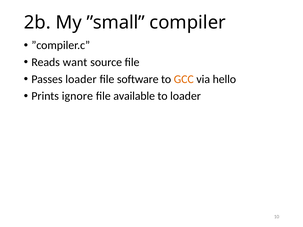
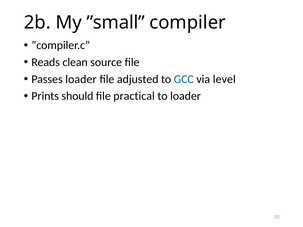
want: want -> clean (75, 62)
software: software -> adjusted (138, 79)
GCC colour: orange -> blue (184, 79)
hello: hello -> level (224, 79)
ignore: ignore -> should (77, 96)
available: available -> practical (134, 96)
